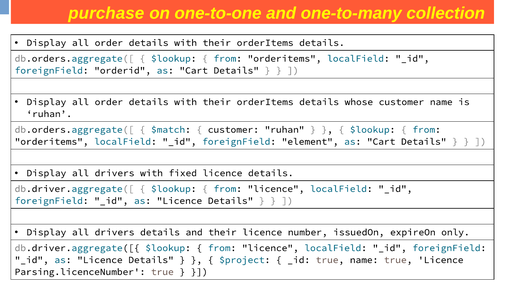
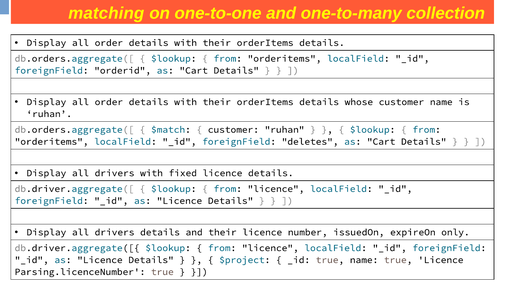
purchase: purchase -> matching (106, 13)
element: element -> deletes (310, 142)
